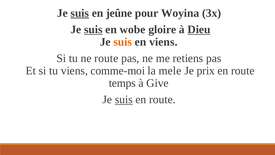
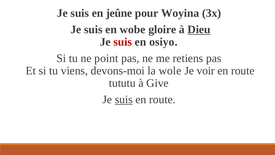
suis underline: present -> none (80, 13)
suis underline: present -> none (93, 29)
suis colour: orange -> red (123, 42)
en viens: viens -> osiyo (163, 42)
ne route: route -> point (106, 58)
comme-moi: comme-moi -> devons-moi (118, 71)
mele: mele -> wole (170, 71)
prix: prix -> voir (206, 71)
temps: temps -> tututu (122, 83)
